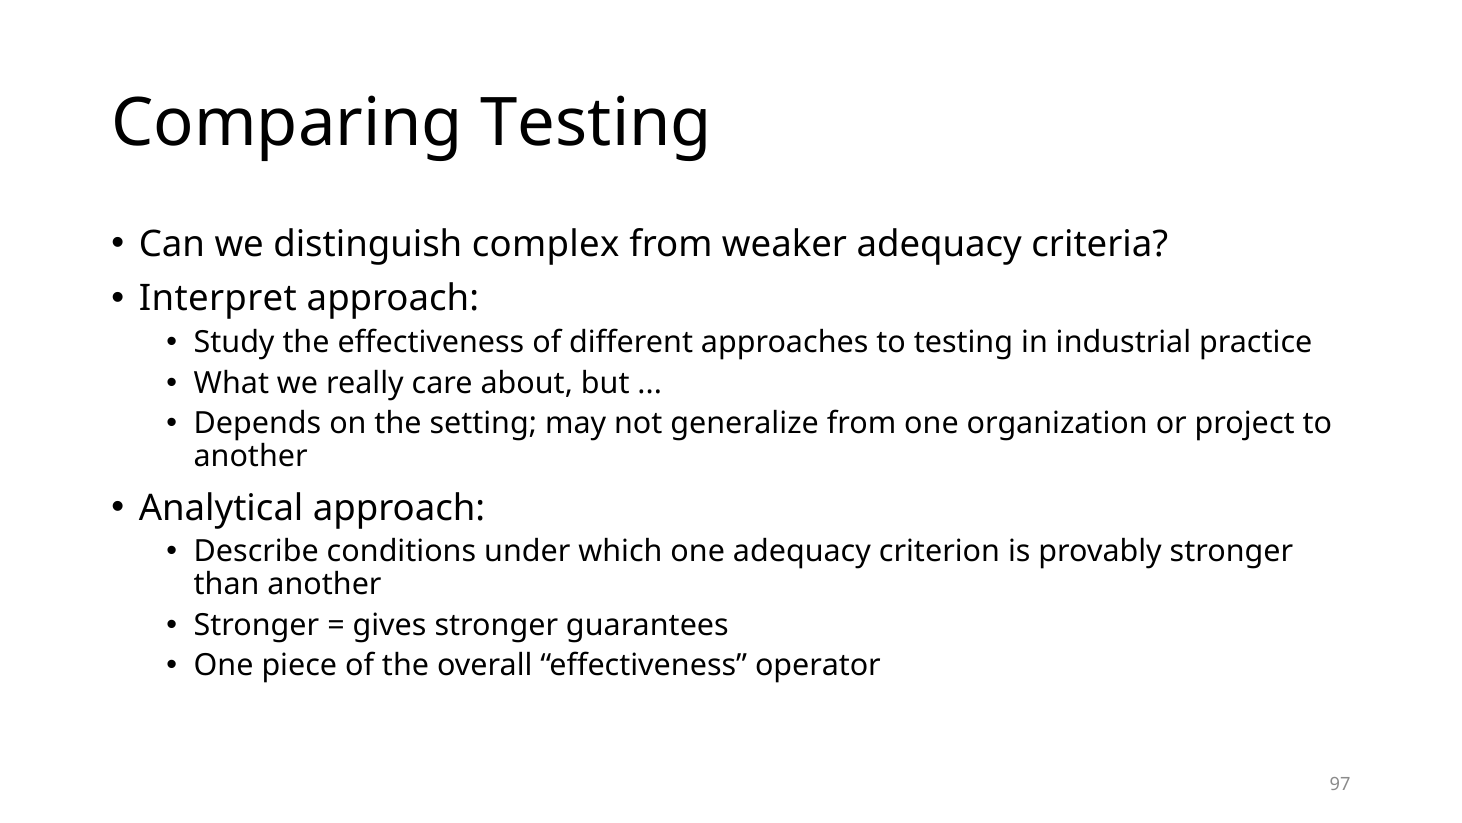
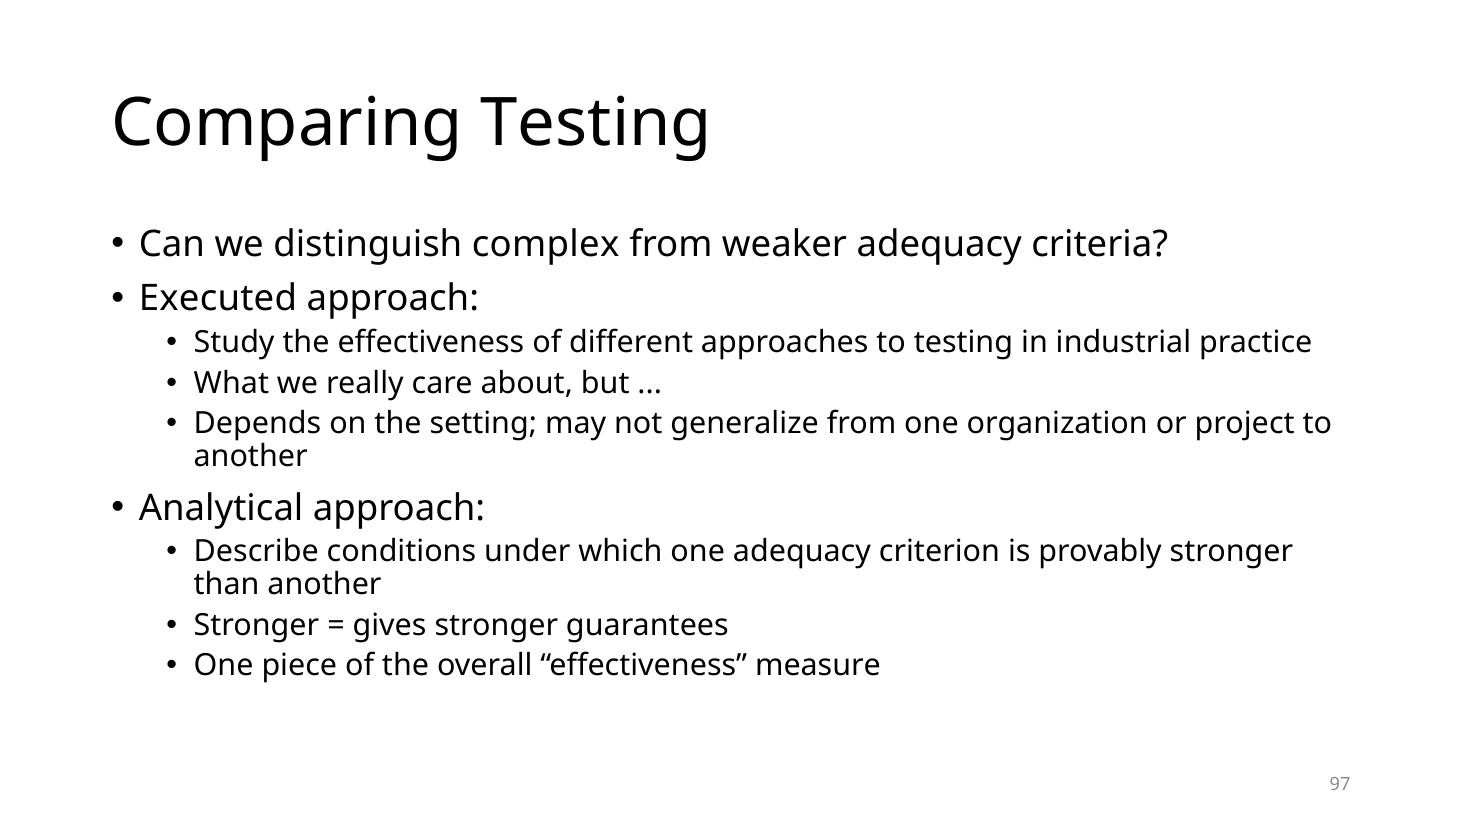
Interpret: Interpret -> Executed (218, 299)
operator: operator -> measure (818, 665)
